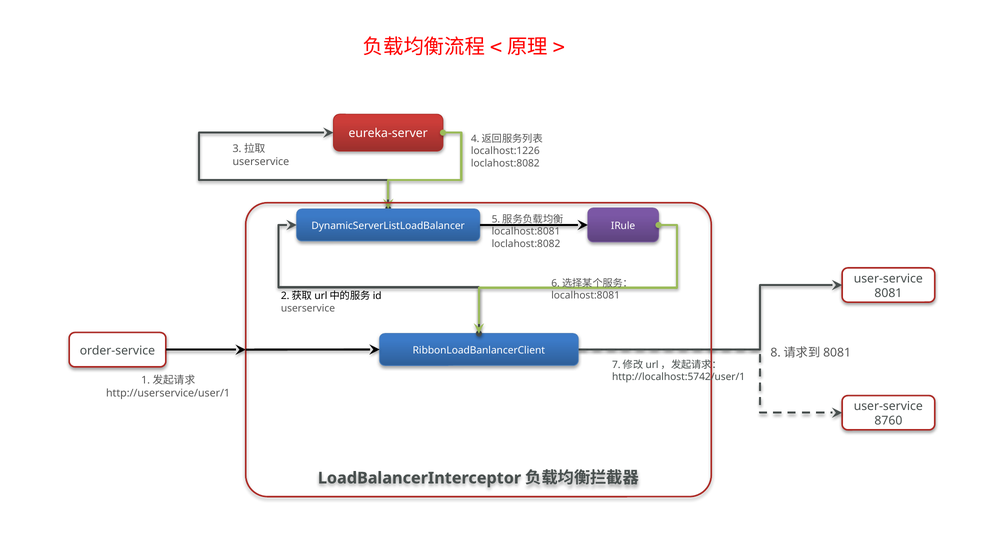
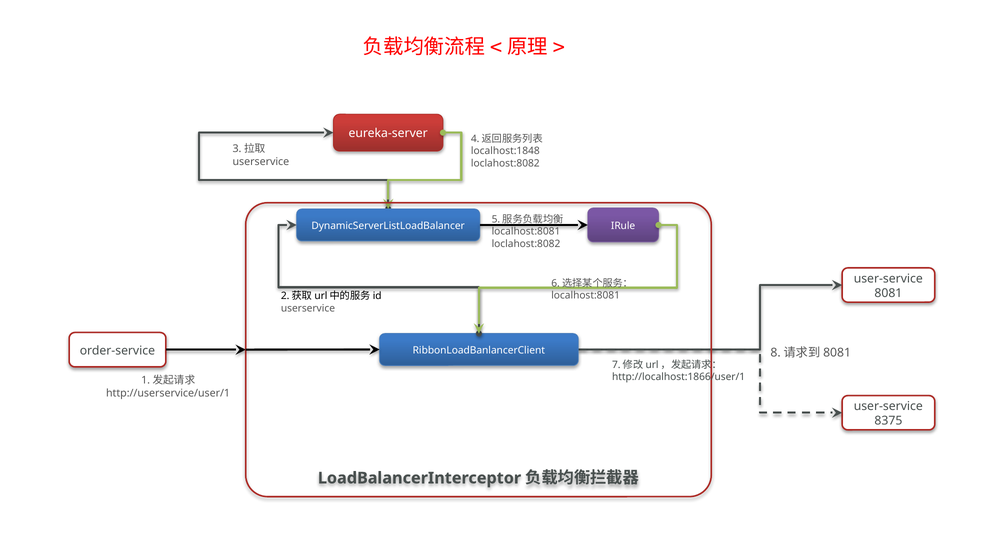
localhost:1226: localhost:1226 -> localhost:1848 (505, 151)
http://localhost:5742/user/1: http://localhost:5742/user/1 -> http://localhost:1866/user/1 (679, 377)
8760: 8760 -> 8375 (888, 421)
